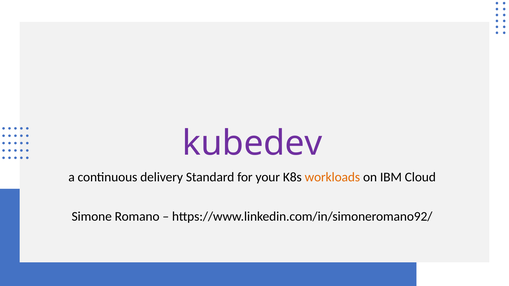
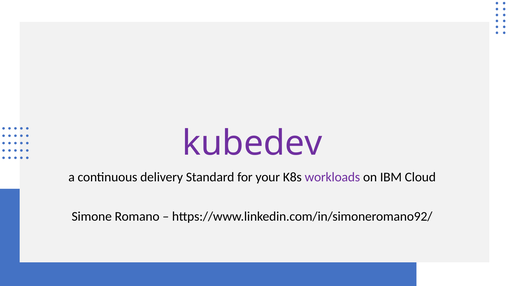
workloads colour: orange -> purple (332, 177)
